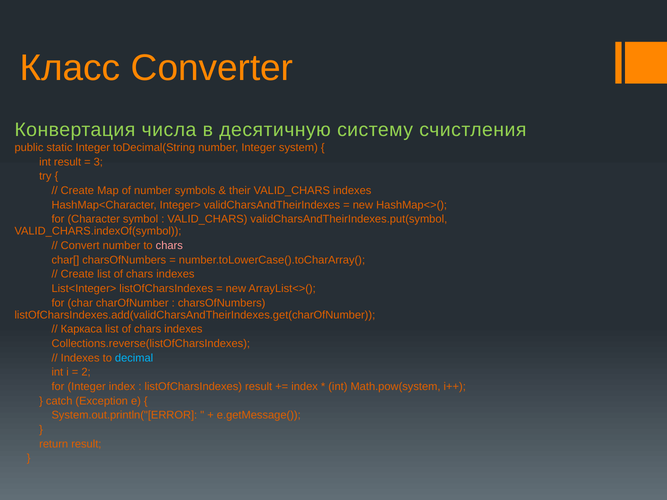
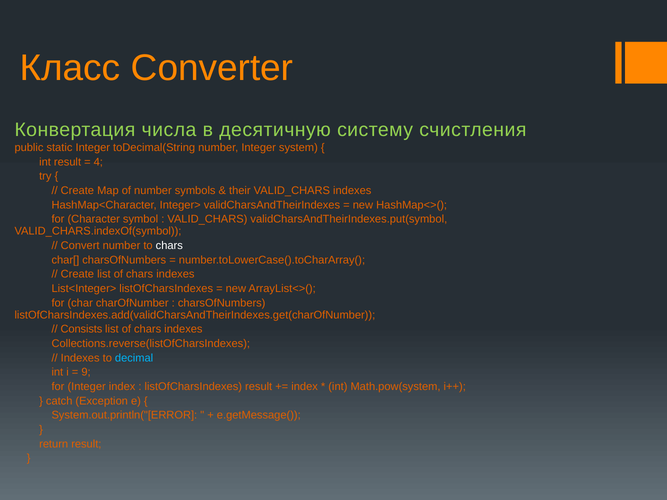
3: 3 -> 4 (98, 162)
chars colour: pink -> white (169, 246)
Каркаса: Каркаса -> Consists (81, 329)
2: 2 -> 9 (86, 372)
